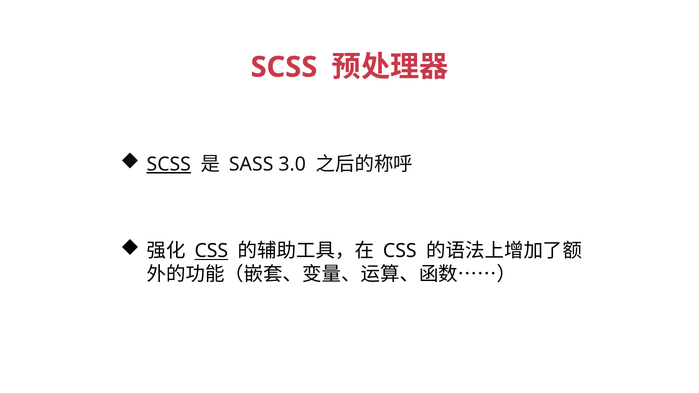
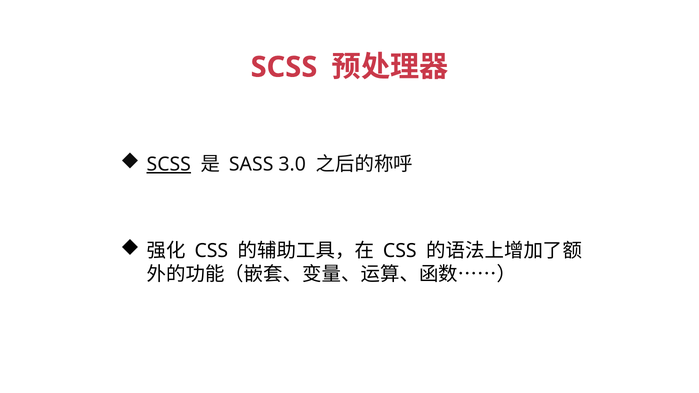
CSS underline: present -> none (211, 251)
